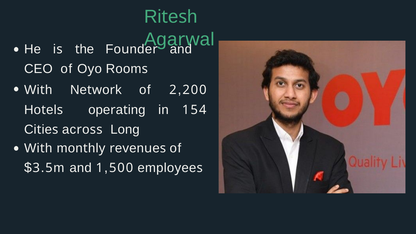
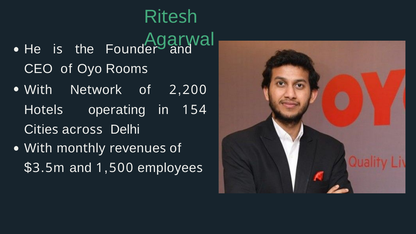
Long: Long -> Delhi (125, 130)
